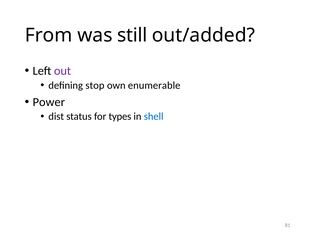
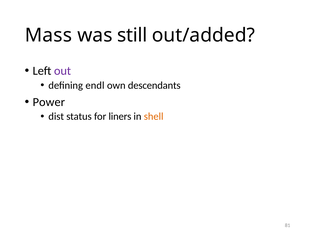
From: From -> Mass (48, 35)
stop: stop -> endl (95, 85)
enumerable: enumerable -> descendants (154, 85)
types: types -> liners (120, 117)
shell colour: blue -> orange (154, 117)
